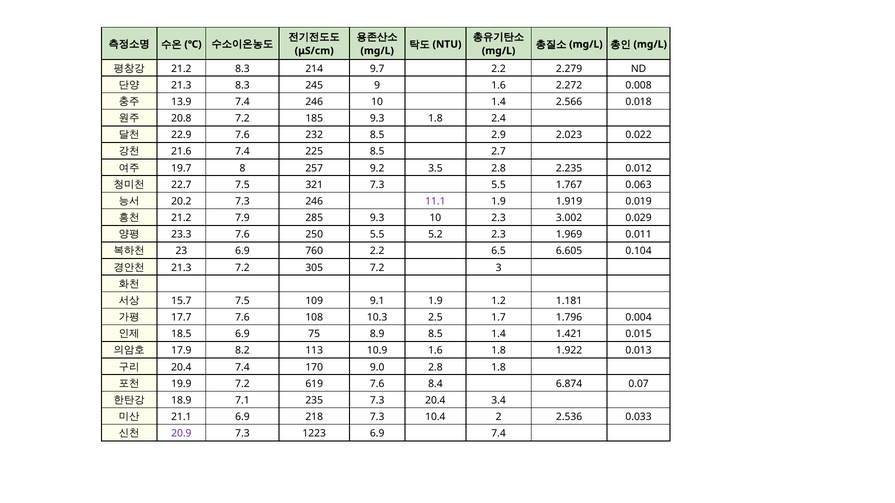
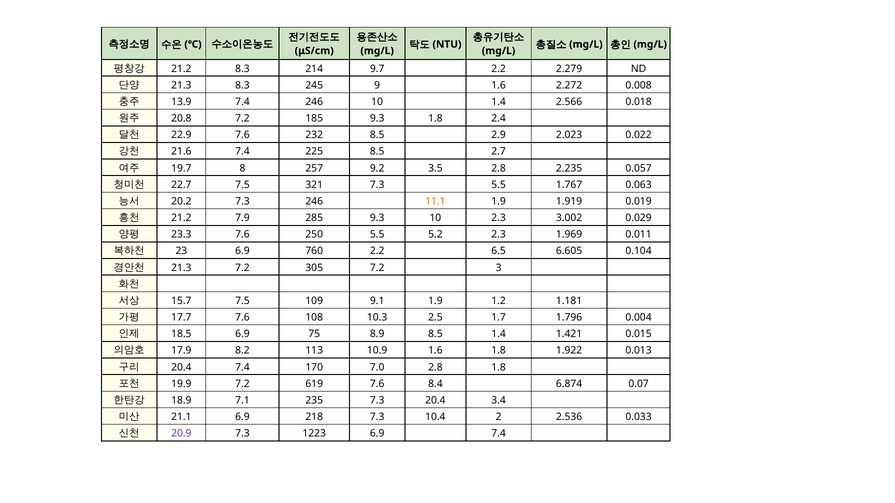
0.012: 0.012 -> 0.057 (639, 168)
11.1 colour: purple -> orange (435, 202)
9.0: 9.0 -> 7.0 (377, 367)
